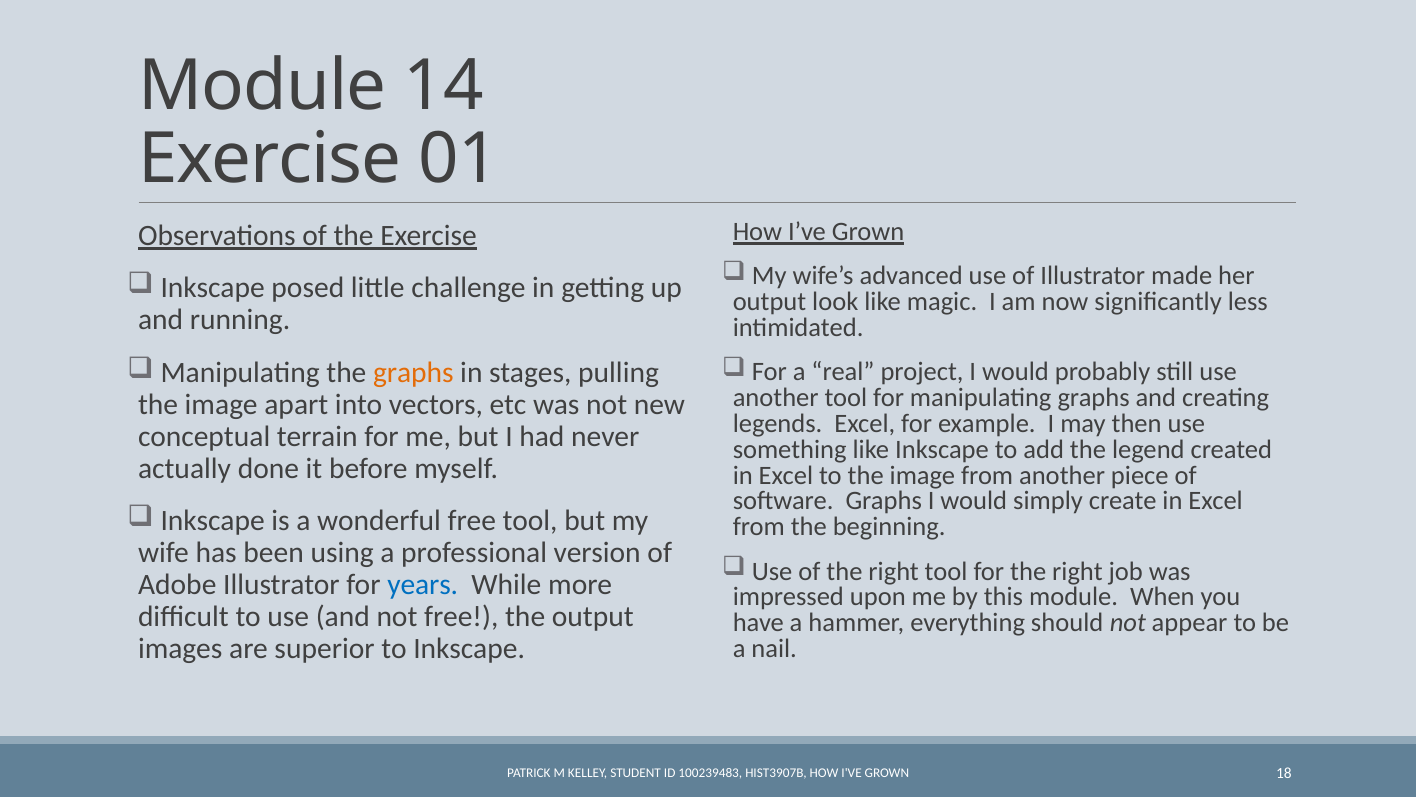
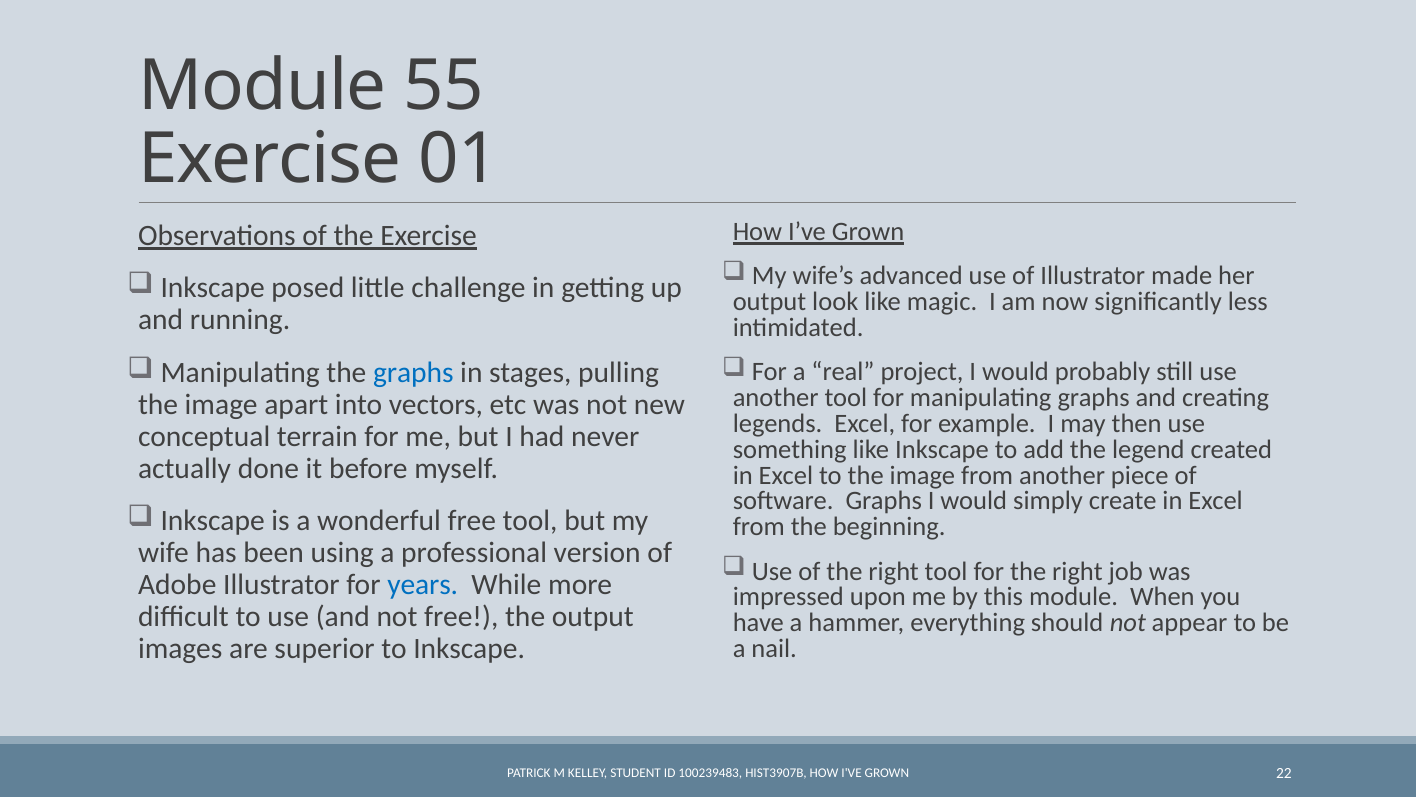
14: 14 -> 55 (444, 86)
graphs colour: orange -> blue (413, 372)
18: 18 -> 22 (1284, 772)
